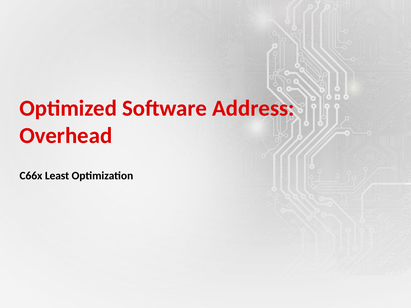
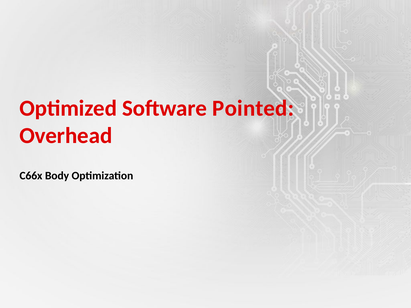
Address: Address -> Pointed (253, 108)
Least: Least -> Body (57, 176)
